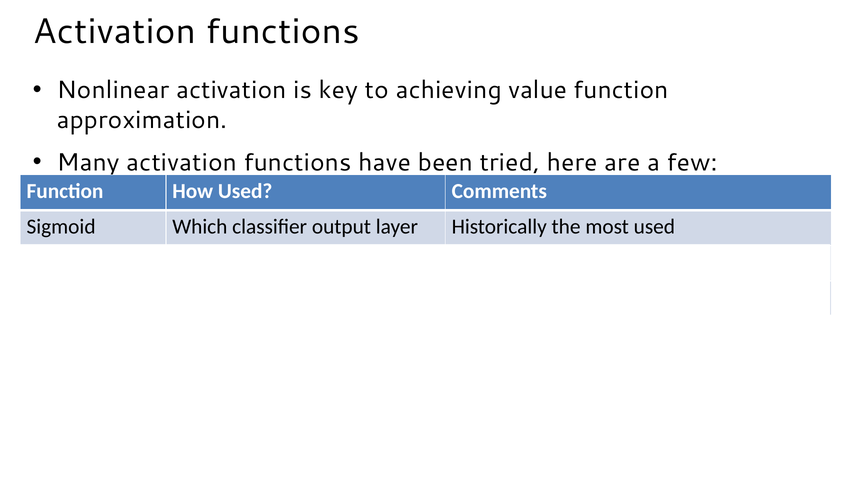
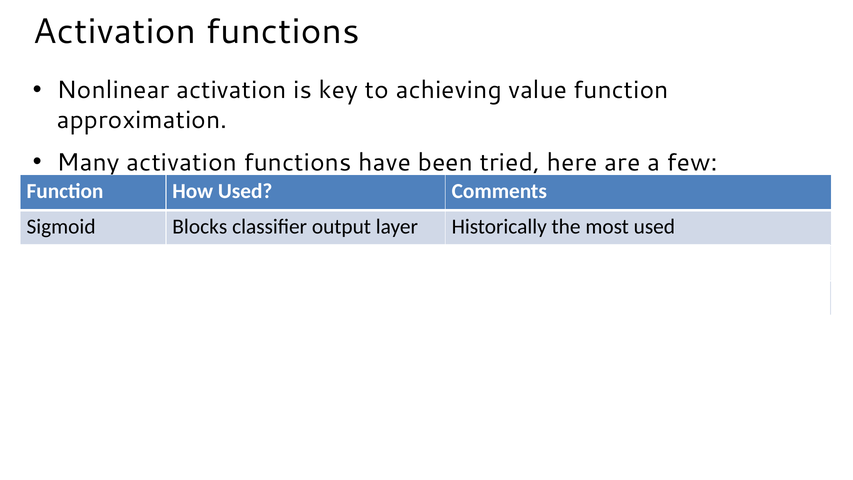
Which: Which -> Blocks (200, 226)
